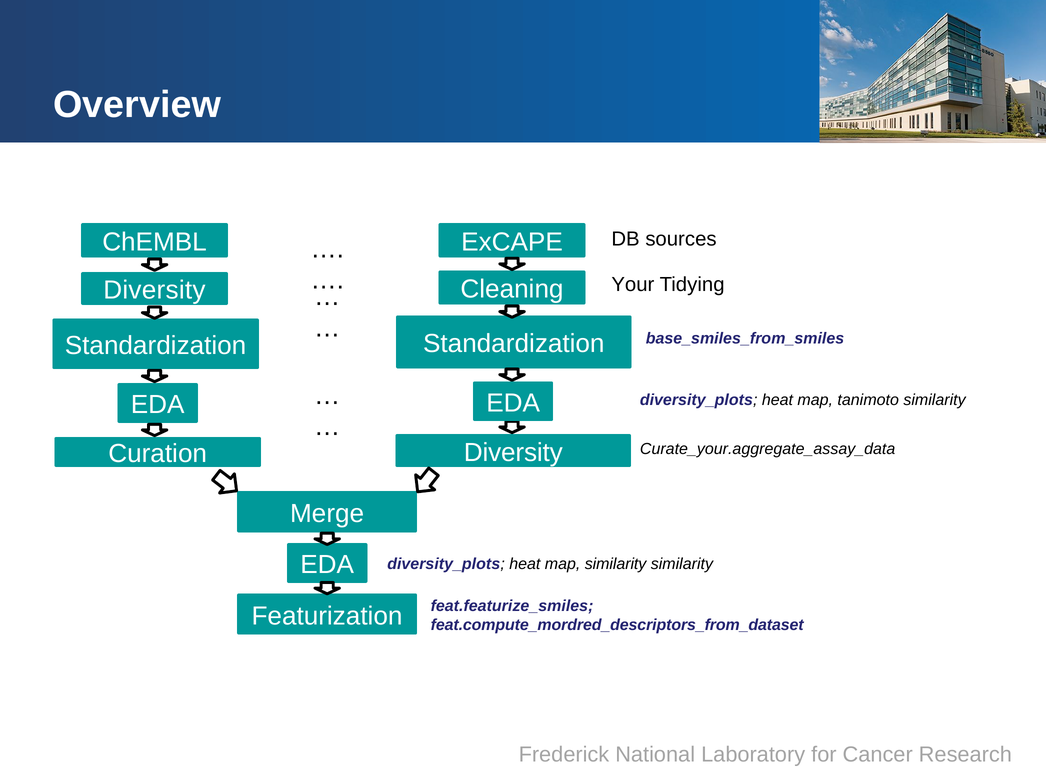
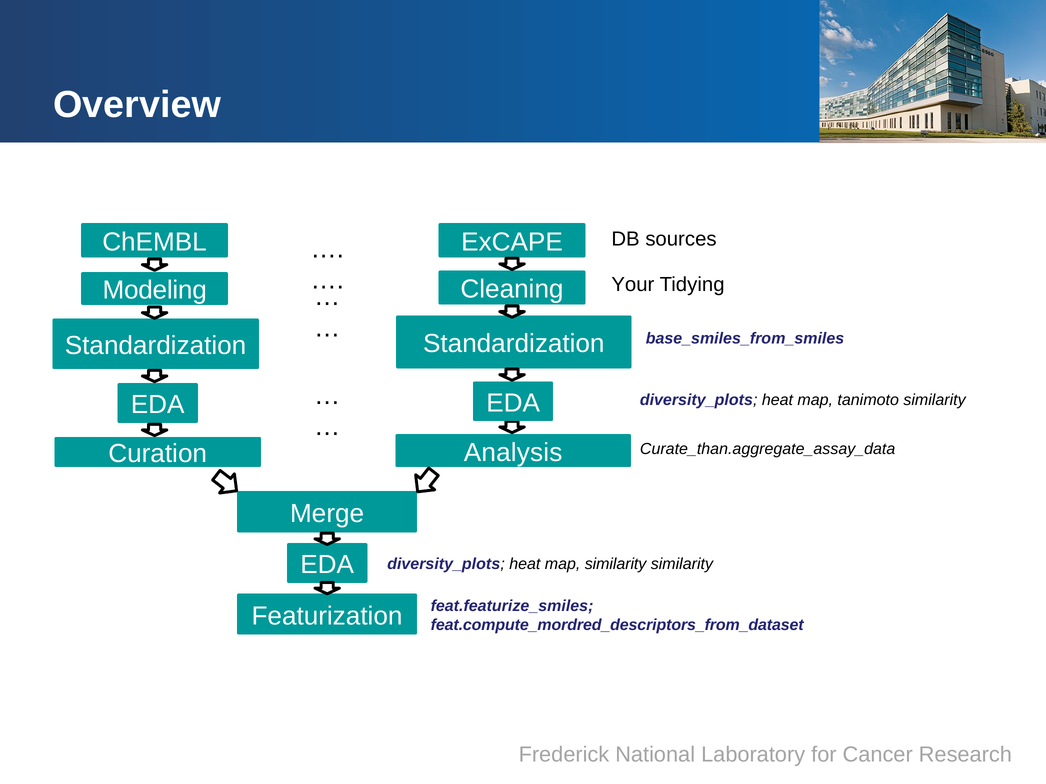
Diversity: Diversity -> Modeling (155, 291)
Curate_your.aggregate_assay_data: Curate_your.aggregate_assay_data -> Curate_than.aggregate_assay_data (768, 449)
Curation Diversity: Diversity -> Analysis (513, 453)
